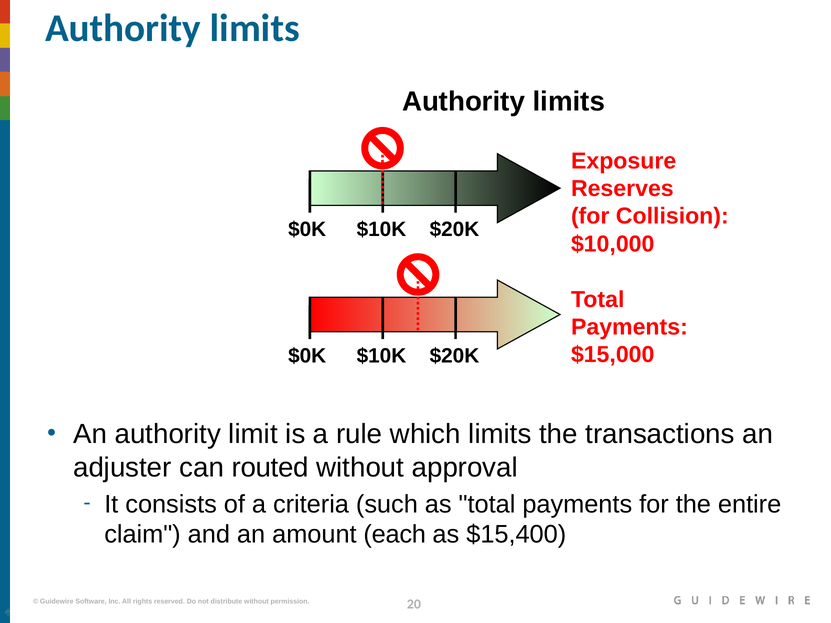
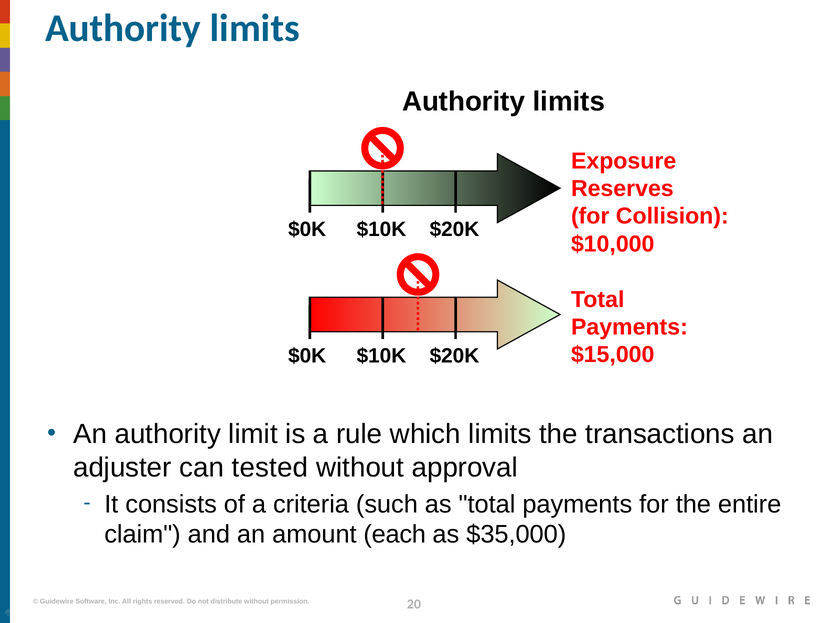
routed: routed -> tested (270, 468)
$15,400: $15,400 -> $35,000 (516, 535)
